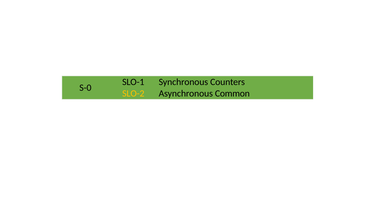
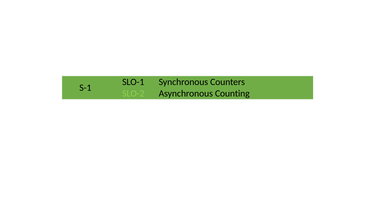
S-0: S-0 -> S-1 (85, 88)
SLO-2 colour: yellow -> light green (133, 93)
Common: Common -> Counting (232, 93)
